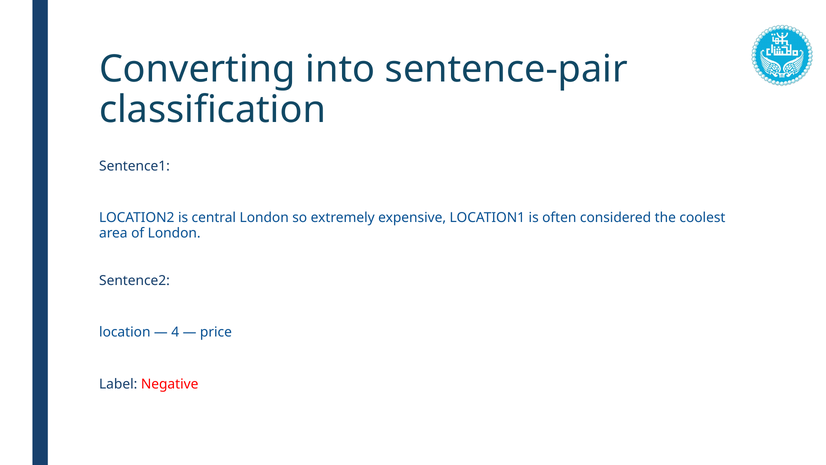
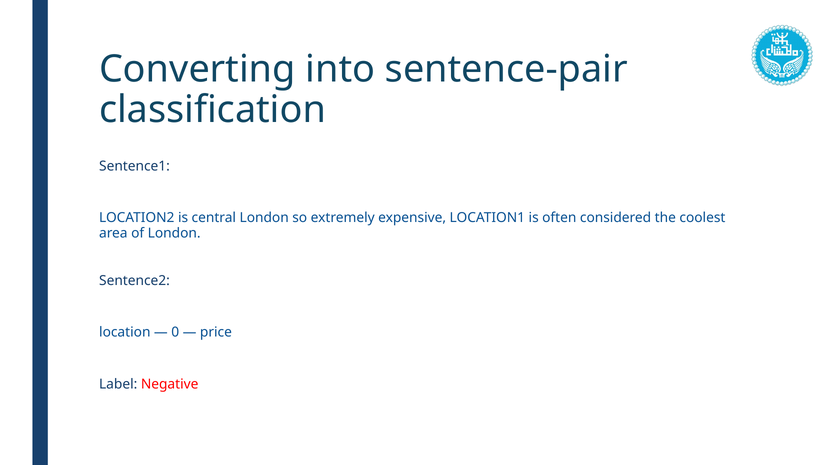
4: 4 -> 0 (175, 332)
